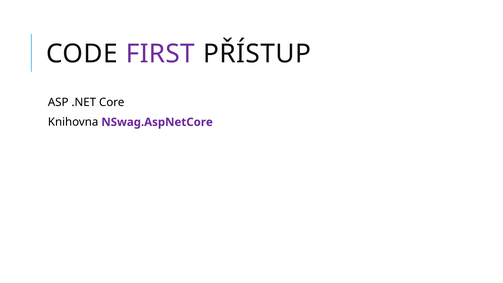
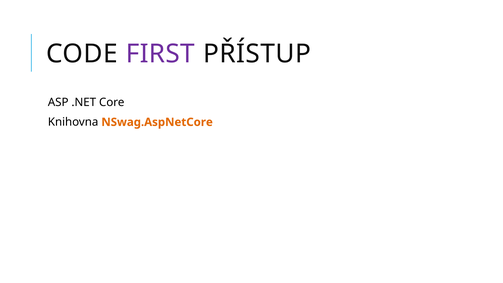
NSwag.AspNetCore colour: purple -> orange (157, 122)
